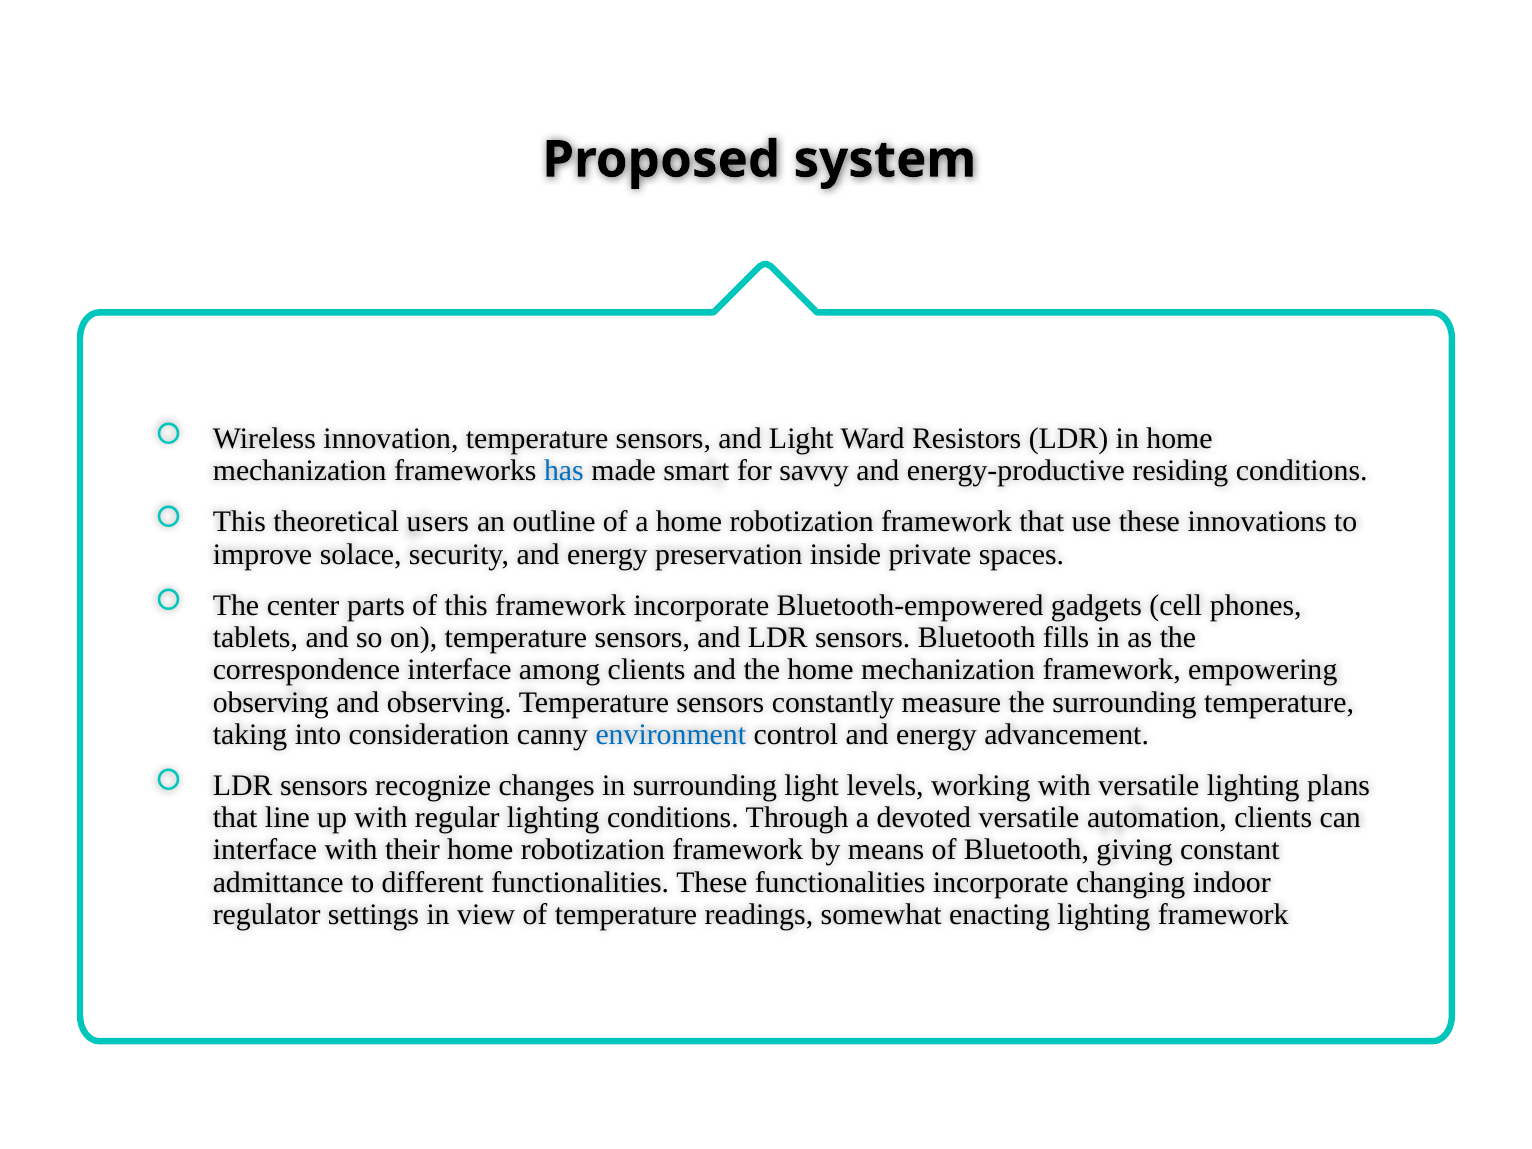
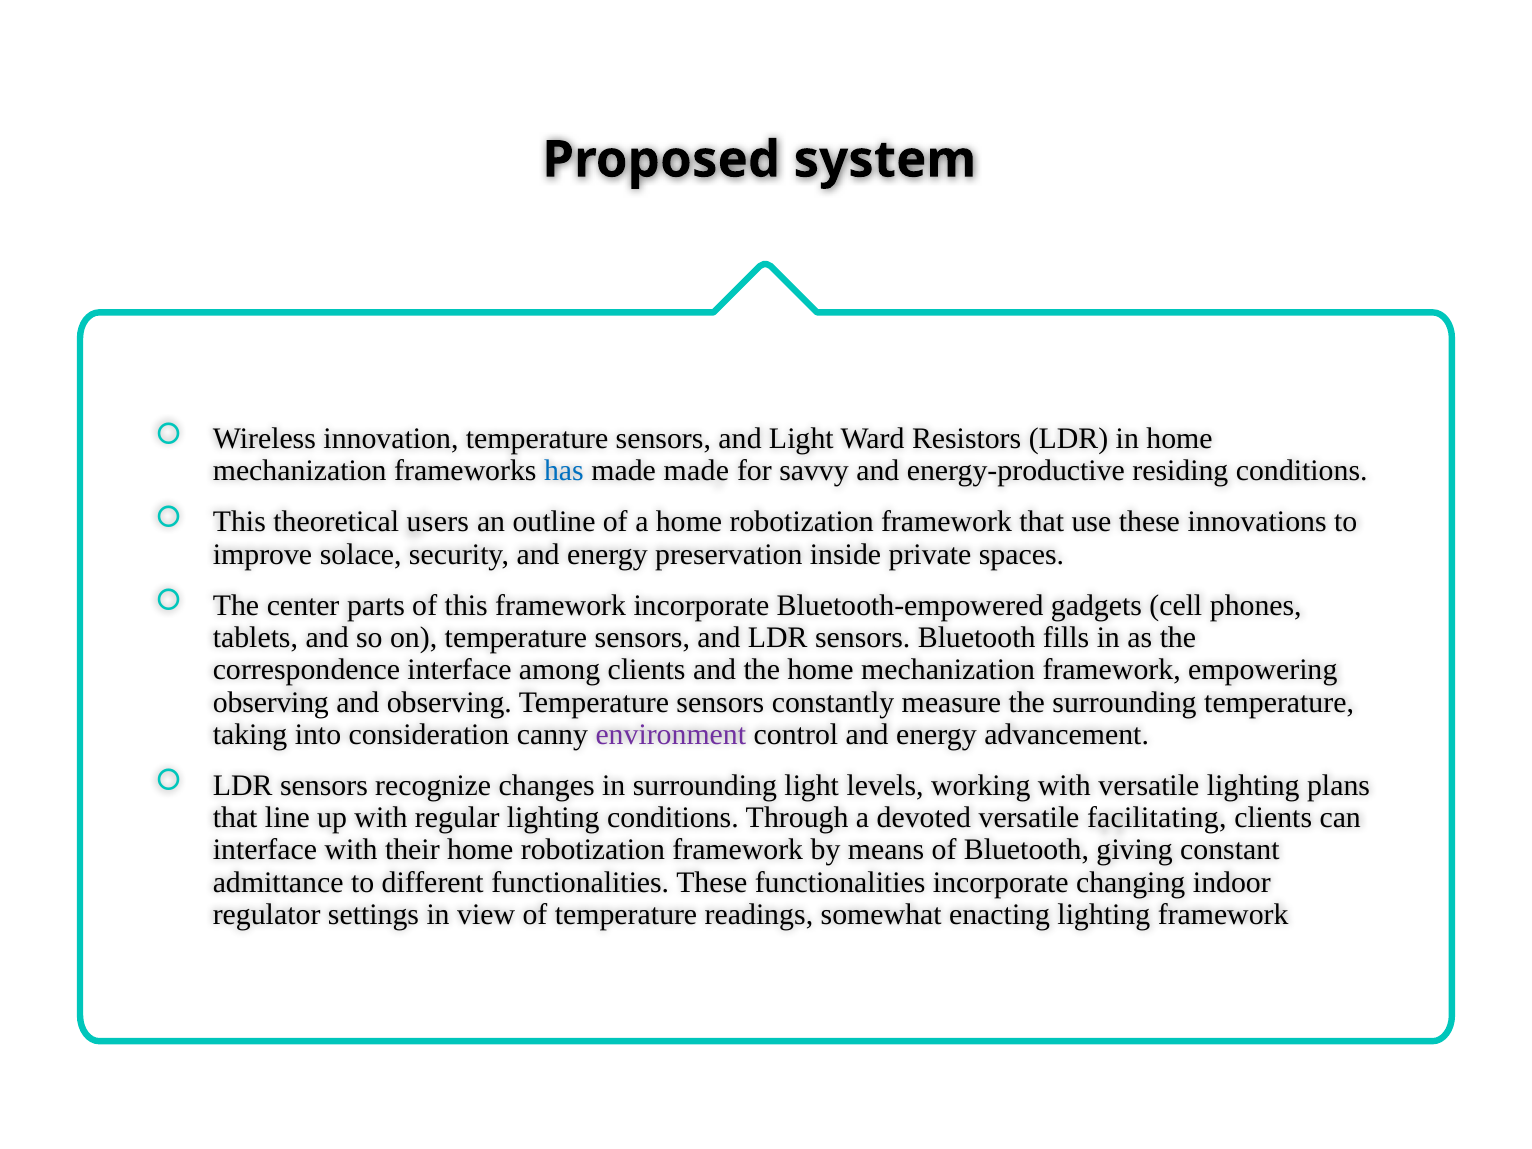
made smart: smart -> made (696, 471)
environment colour: blue -> purple (671, 735)
automation: automation -> facilitating (1157, 818)
